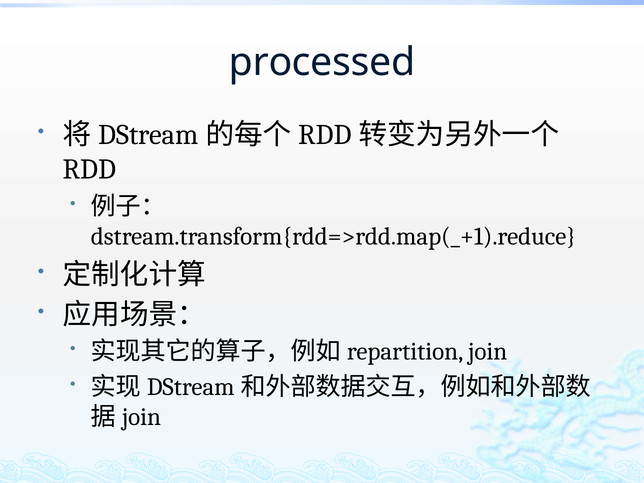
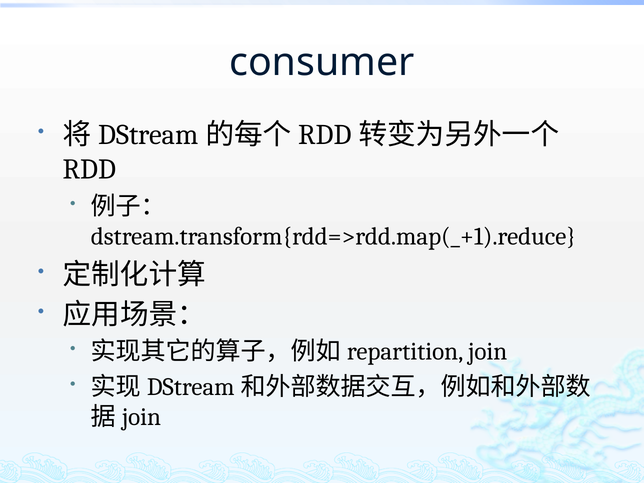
processed: processed -> consumer (322, 62)
